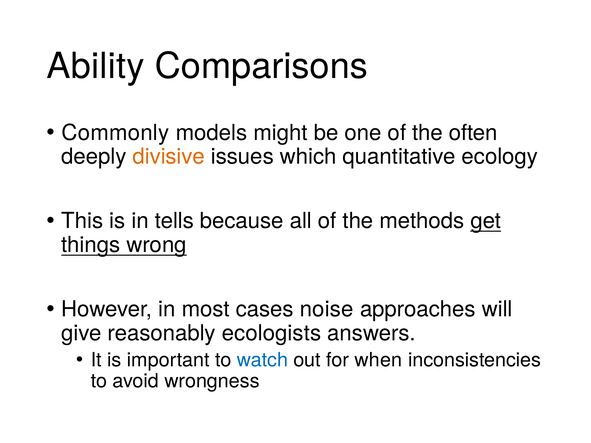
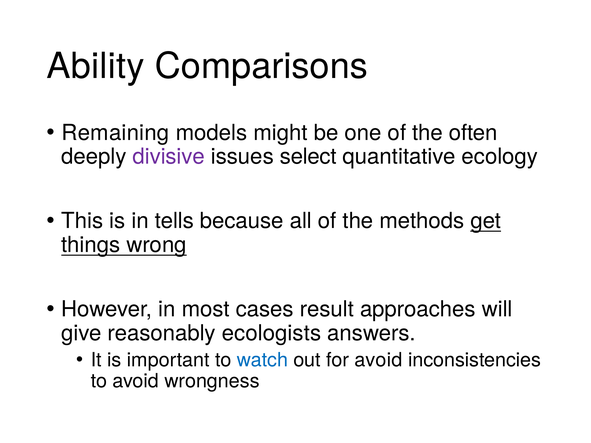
Commonly: Commonly -> Remaining (115, 133)
divisive colour: orange -> purple (169, 157)
which: which -> select (308, 157)
noise: noise -> result (327, 309)
for when: when -> avoid (378, 360)
